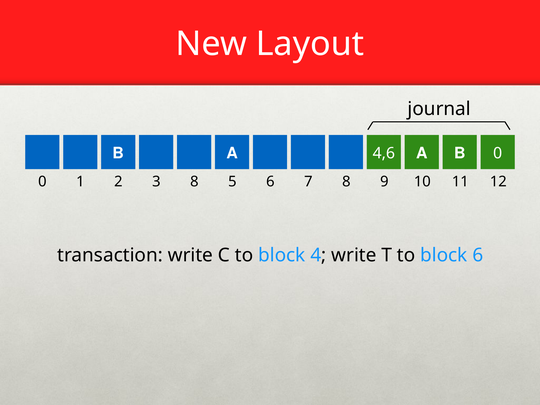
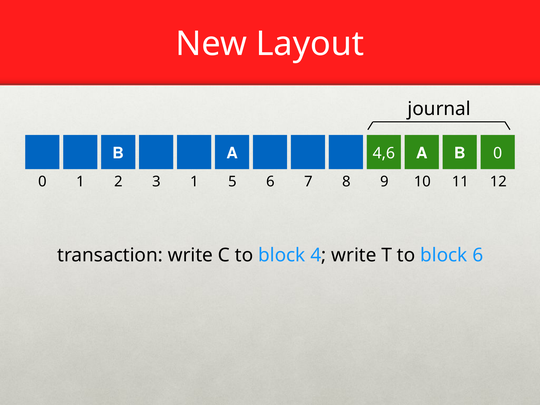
3 8: 8 -> 1 (194, 182)
